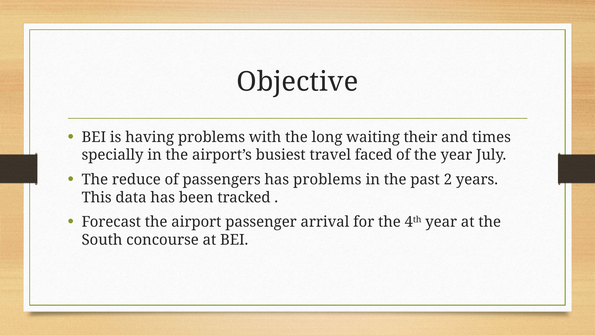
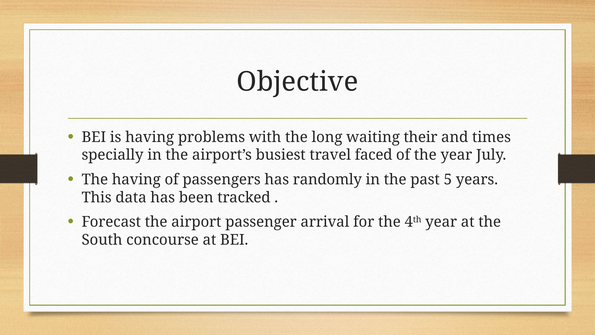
The reduce: reduce -> having (136, 179)
has problems: problems -> randomly (327, 179)
2: 2 -> 5 (448, 179)
